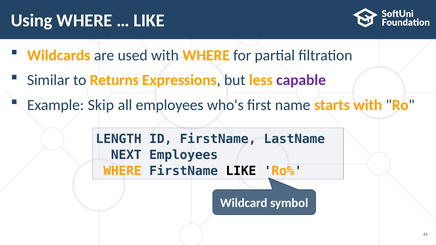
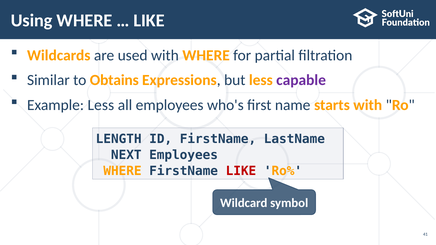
Returns: Returns -> Obtains (114, 80)
Example Skip: Skip -> Less (101, 105)
LIKE colour: black -> red (241, 171)
